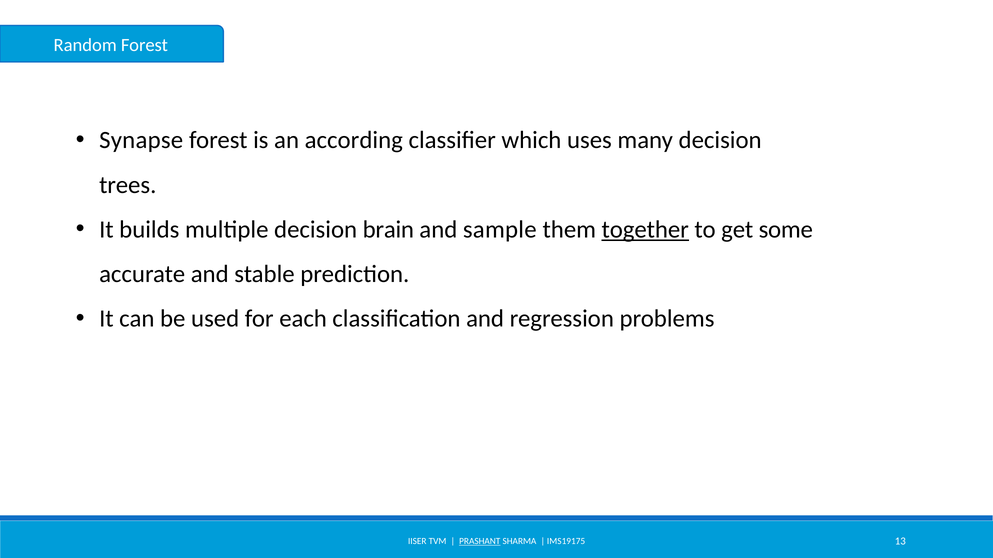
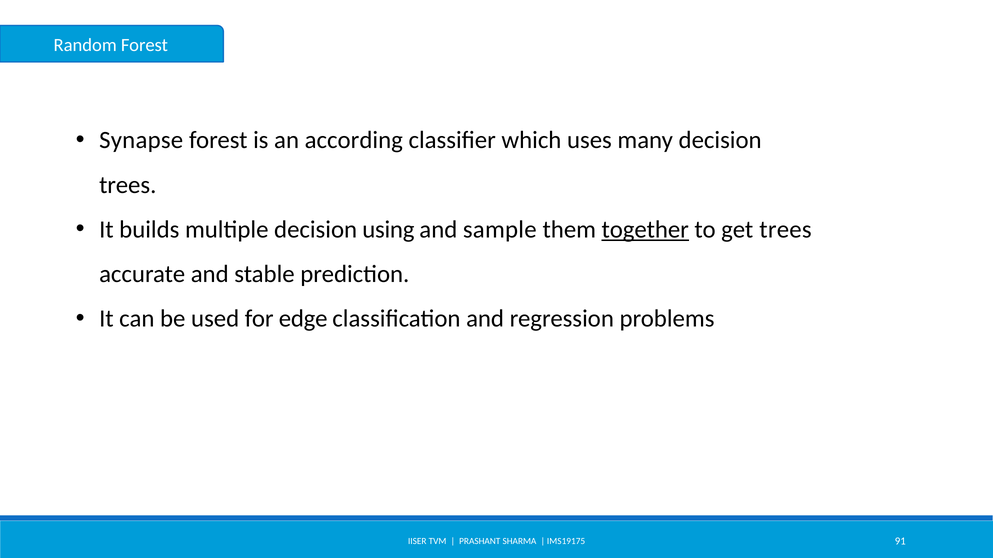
brain: brain -> using (388, 230)
get some: some -> trees (785, 230)
each: each -> edge (303, 319)
PRASHANT underline: present -> none (480, 542)
13: 13 -> 91 (900, 542)
